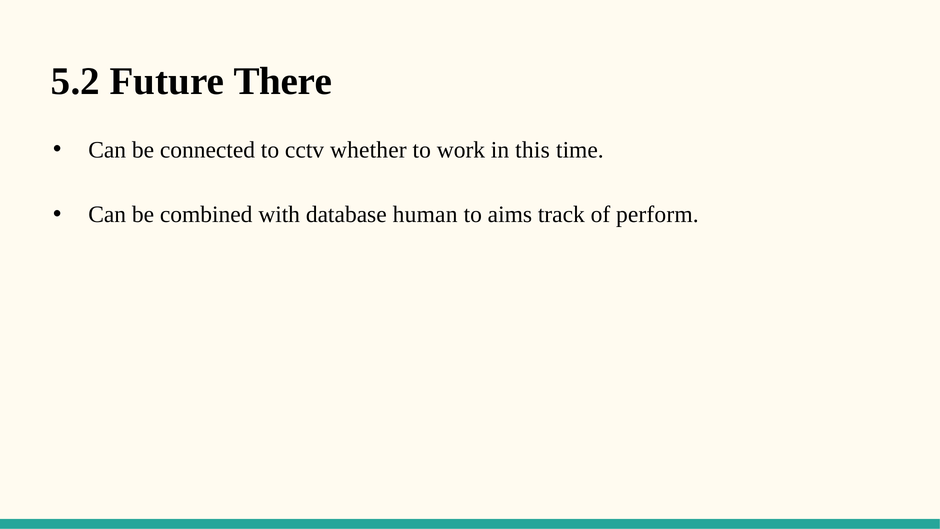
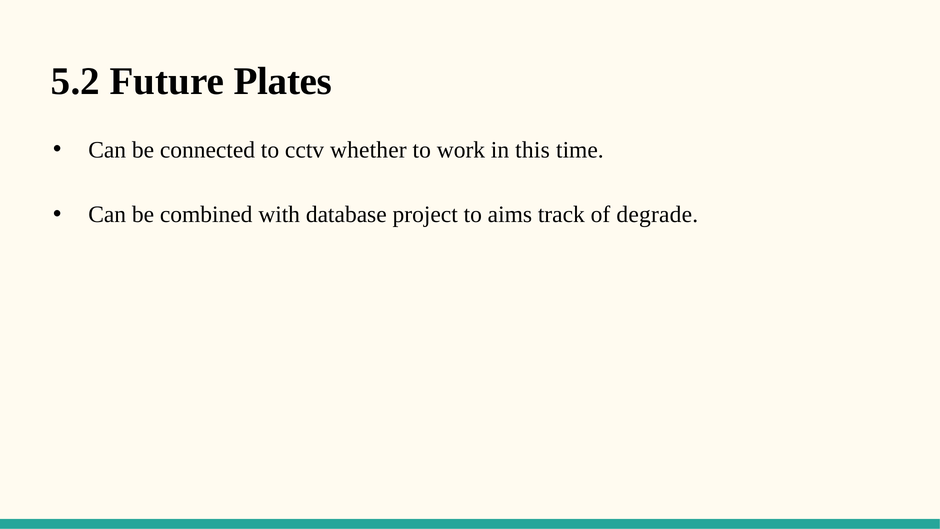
There: There -> Plates (283, 81)
human: human -> project (425, 215)
perform: perform -> degrade (657, 215)
